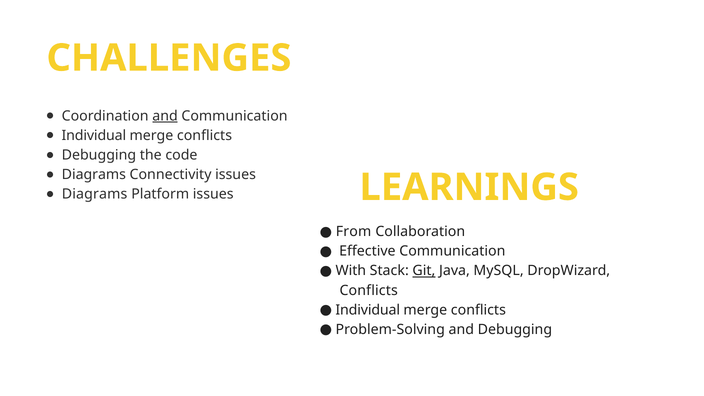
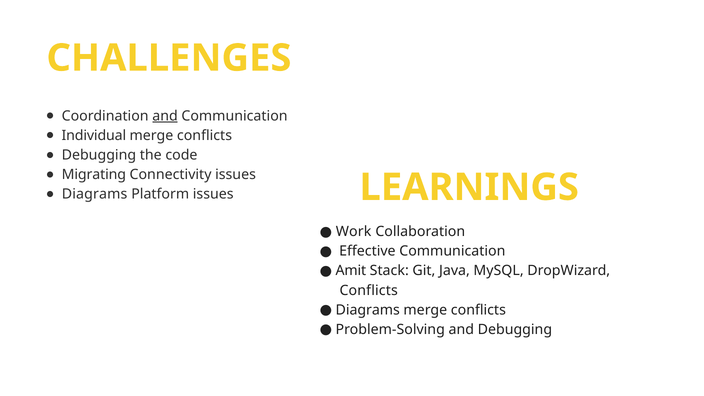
Diagrams: Diagrams -> Migrating (94, 175)
From: From -> Work (354, 232)
With: With -> Amit (351, 271)
Git underline: present -> none (424, 271)
Individual: Individual -> Diagrams (368, 310)
